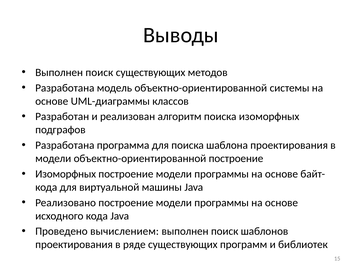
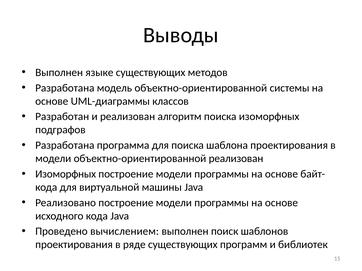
поиск: поиск -> языке (99, 73)
объектно-ориентированной построение: построение -> реализован (236, 159)
